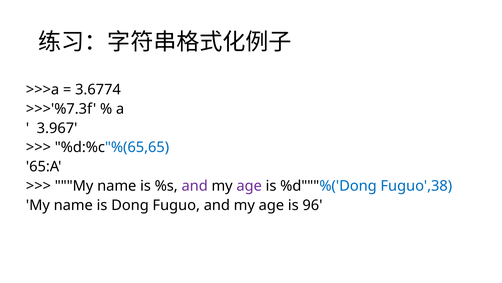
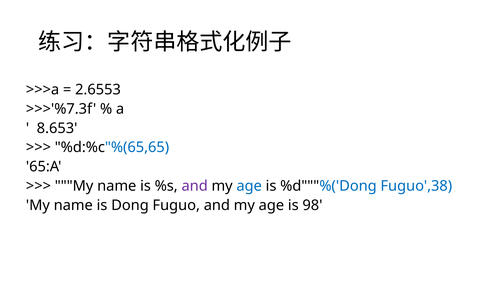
3.6774: 3.6774 -> 2.6553 (98, 89)
3.967: 3.967 -> 8.653 (57, 128)
age colour: purple -> blue (249, 186)
96: 96 -> 98 (312, 205)
